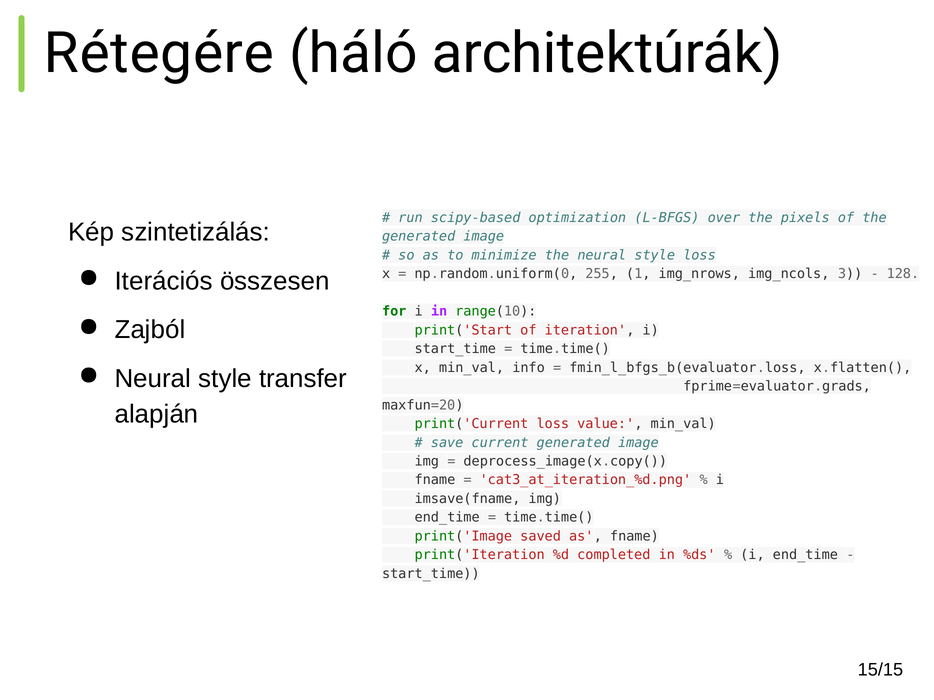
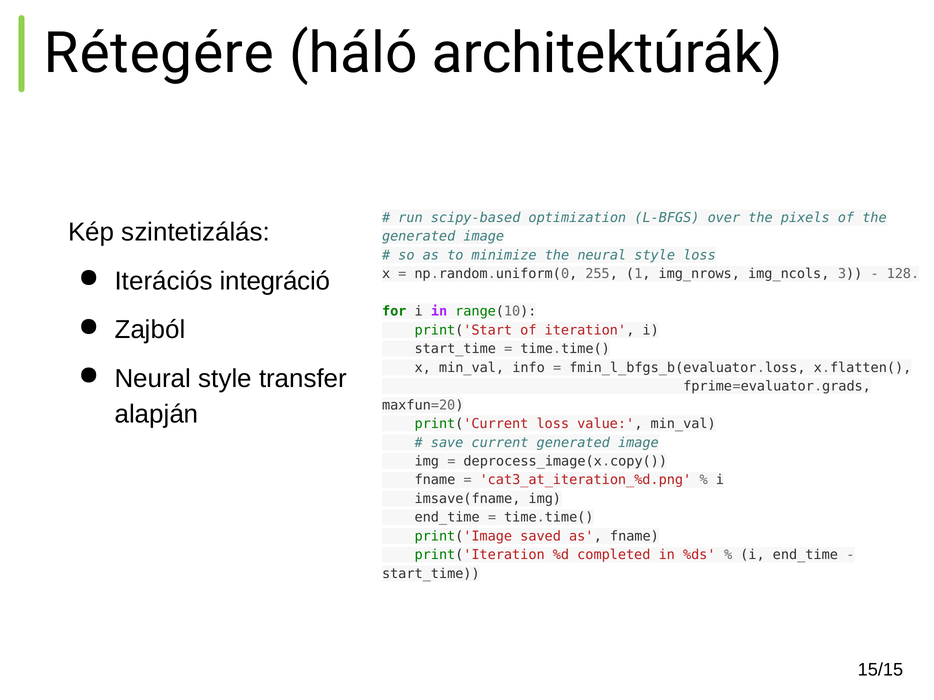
összesen: összesen -> integráció (275, 281)
